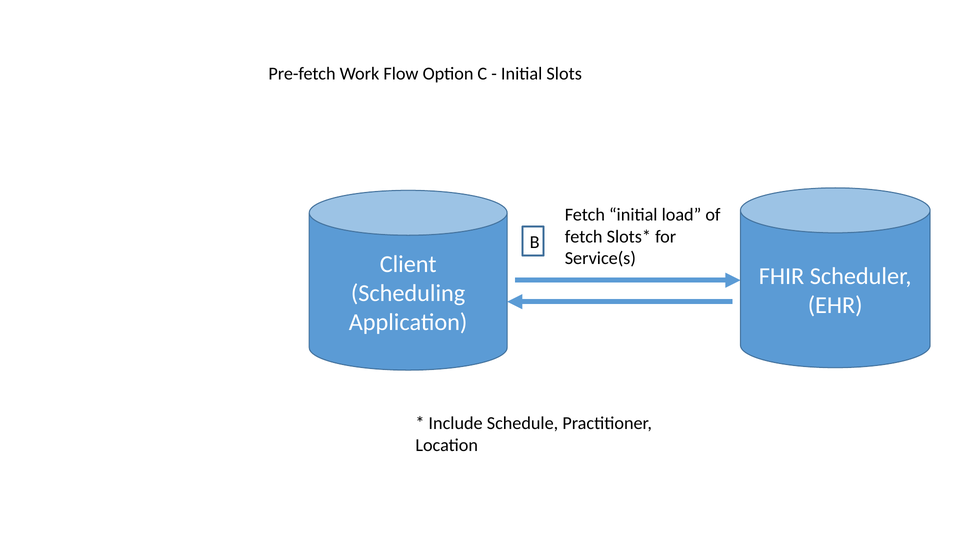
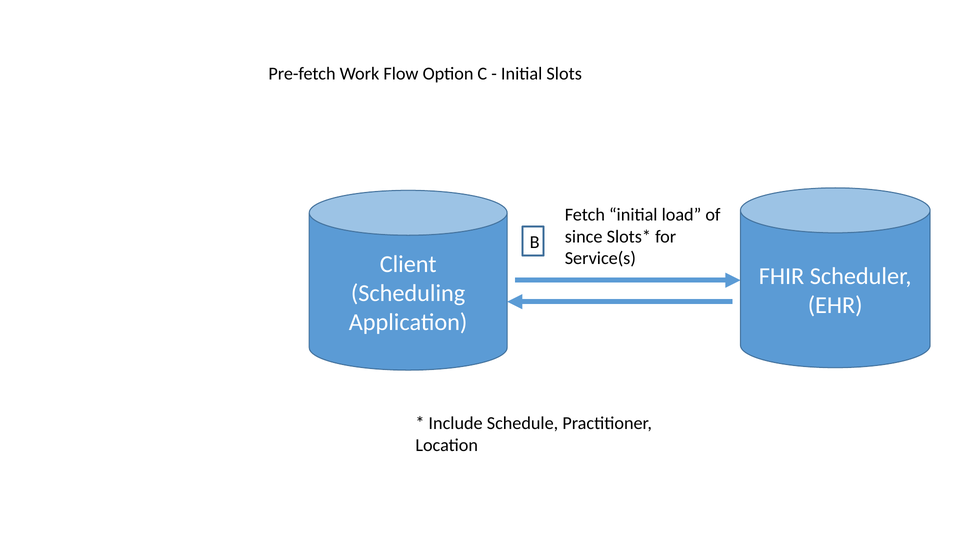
fetch: fetch -> since (584, 237)
